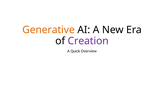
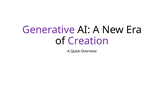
Generative colour: orange -> purple (49, 30)
